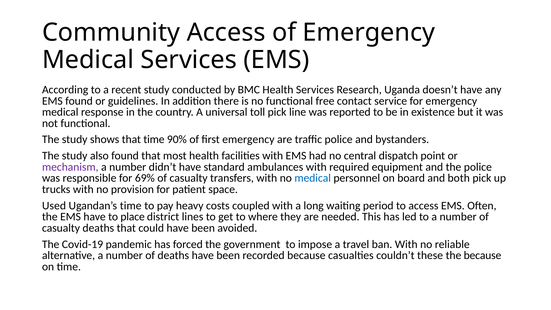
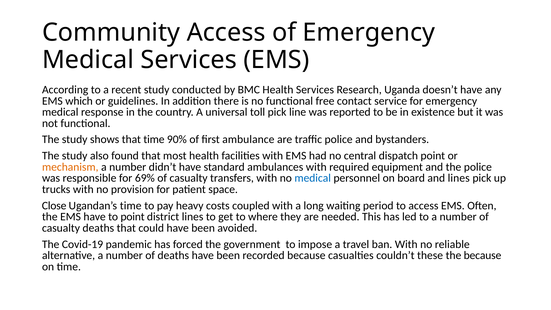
EMS found: found -> which (79, 101)
first emergency: emergency -> ambulance (248, 140)
mechanism colour: purple -> orange (70, 167)
and both: both -> lines (459, 178)
Used: Used -> Close (54, 206)
to place: place -> point (133, 217)
